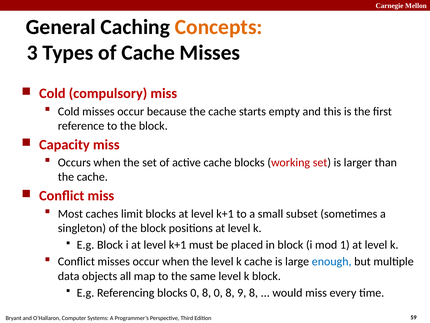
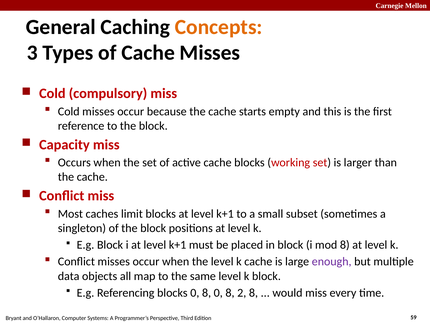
mod 1: 1 -> 8 (345, 245)
enough colour: blue -> purple (332, 261)
9: 9 -> 2 (242, 292)
